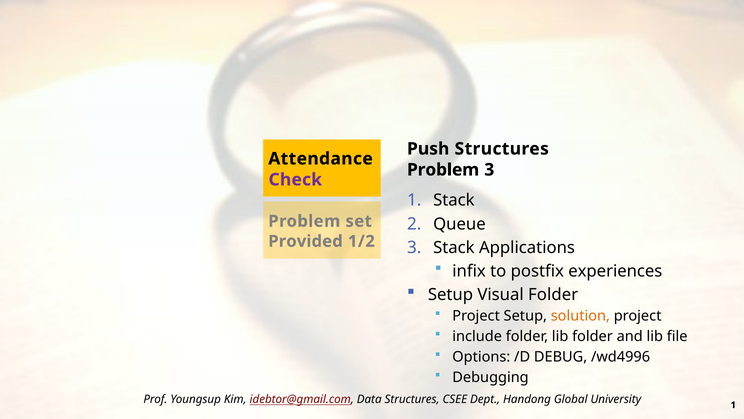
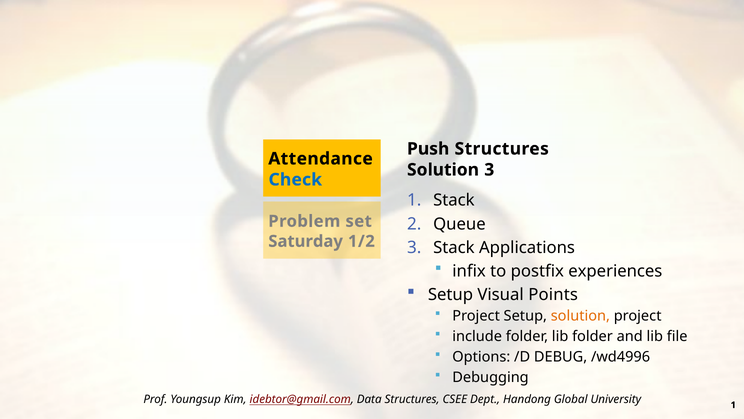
Problem: Problem -> Solution (443, 170)
Check colour: purple -> blue (295, 179)
Provided: Provided -> Saturday (306, 241)
Visual Folder: Folder -> Points (553, 294)
